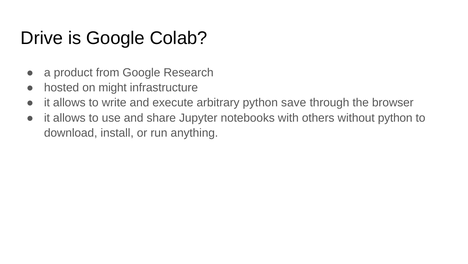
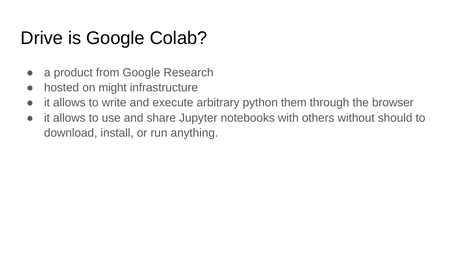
save: save -> them (294, 102)
without python: python -> should (395, 118)
